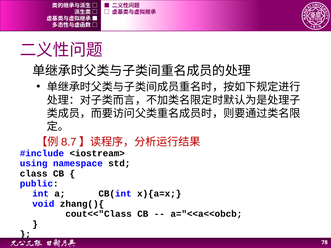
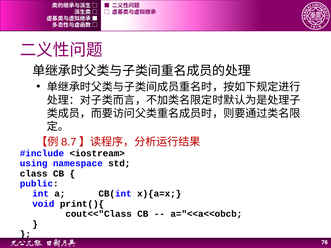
zhang(){: zhang(){ -> print(){ (82, 204)
